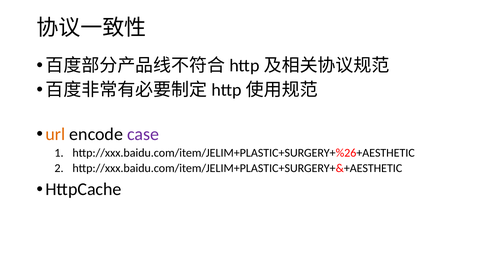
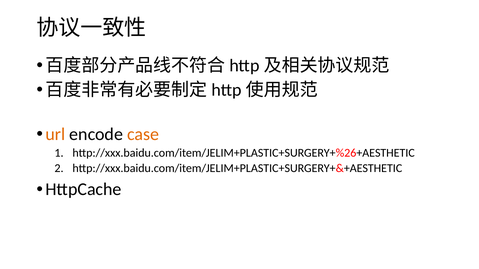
case colour: purple -> orange (143, 134)
